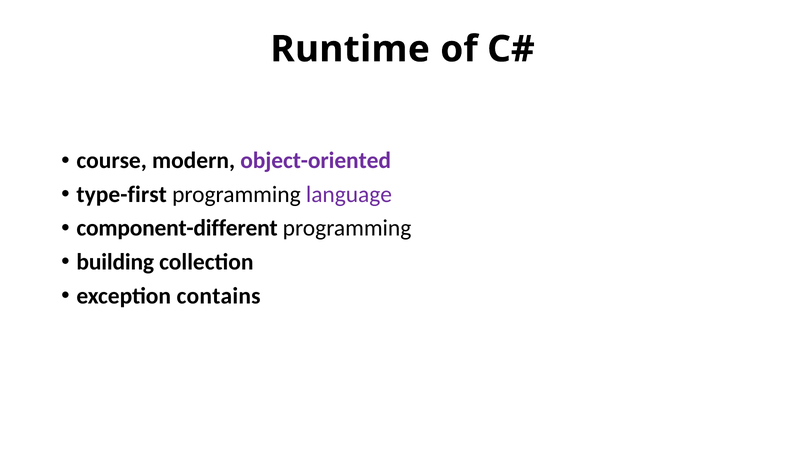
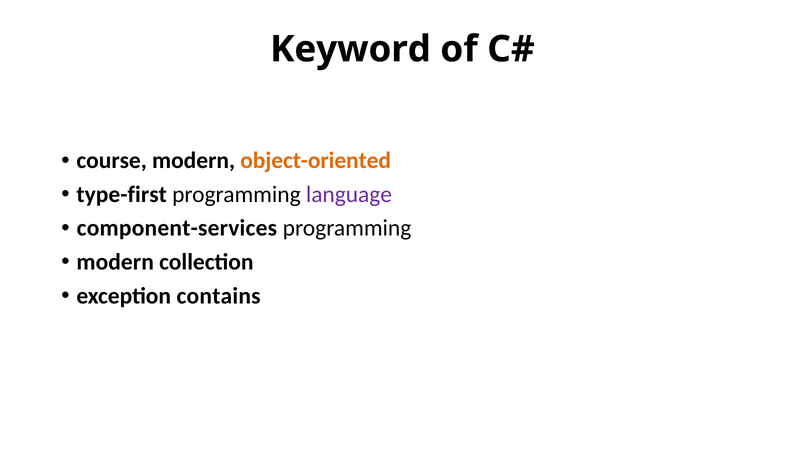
Runtime: Runtime -> Keyword (350, 49)
object-oriented colour: purple -> orange (316, 161)
component-different: component-different -> component-services (177, 228)
building: building -> modern (115, 262)
